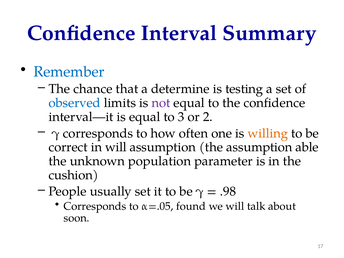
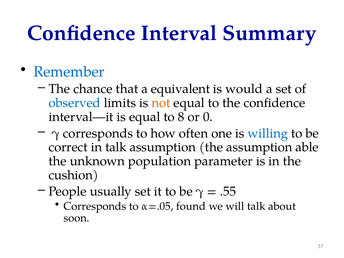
determine: determine -> equivalent (180, 89)
testing: testing -> would (244, 89)
not colour: purple -> orange (161, 103)
3: 3 -> 8 (181, 117)
2: 2 -> 0 (208, 117)
willing colour: orange -> blue (268, 133)
in will: will -> talk (116, 147)
.98: .98 -> .55 (228, 191)
